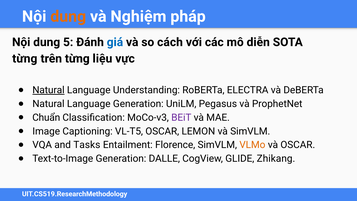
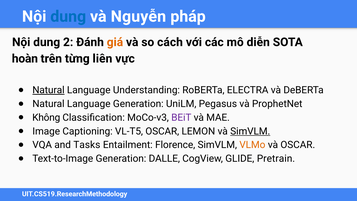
dung colour: orange -> blue (68, 16)
Nghiệm: Nghiệm -> Nguyễn (138, 16)
5: 5 -> 2 (68, 42)
giá colour: blue -> orange (115, 42)
từng: từng -> hoàn (25, 59)
liệu: liệu -> liên (102, 59)
Chuẩn: Chuẩn -> Không (46, 117)
SimVLM underline: none -> present (250, 131)
Zhikang: Zhikang -> Pretrain (276, 158)
